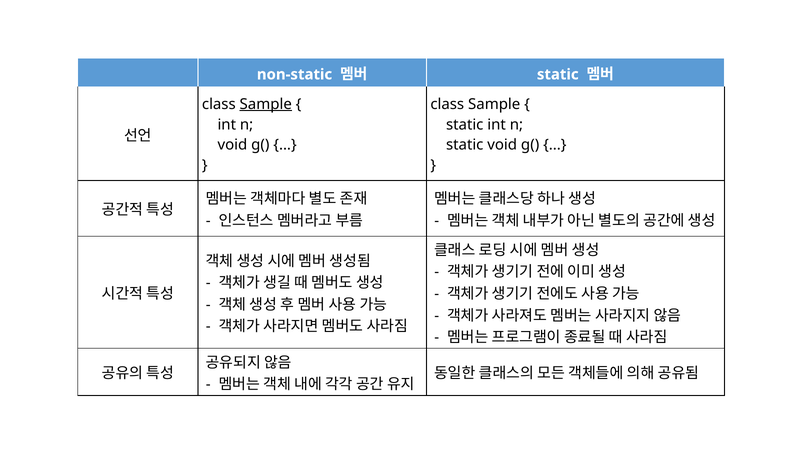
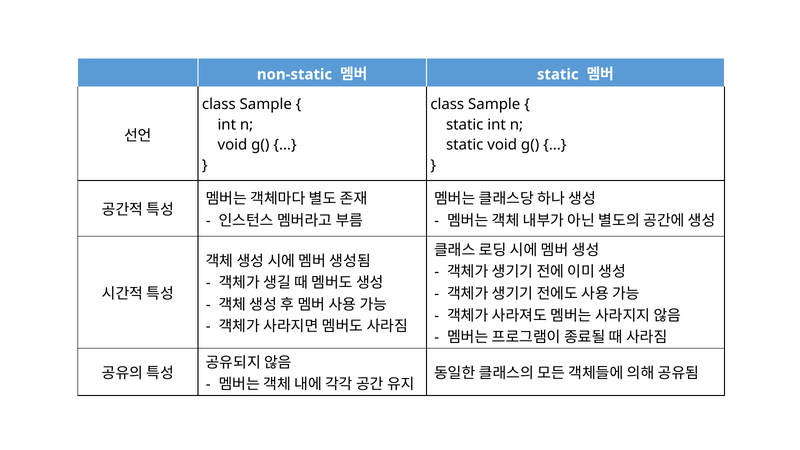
Sample underline: present -> none (266, 104)
